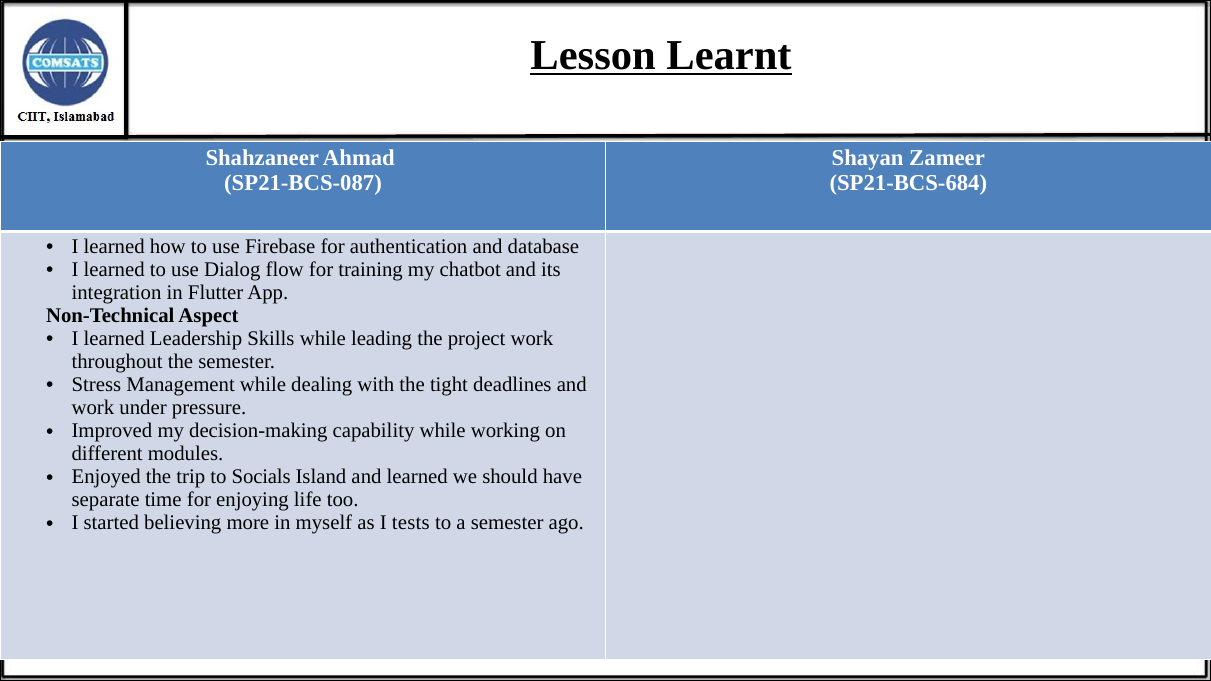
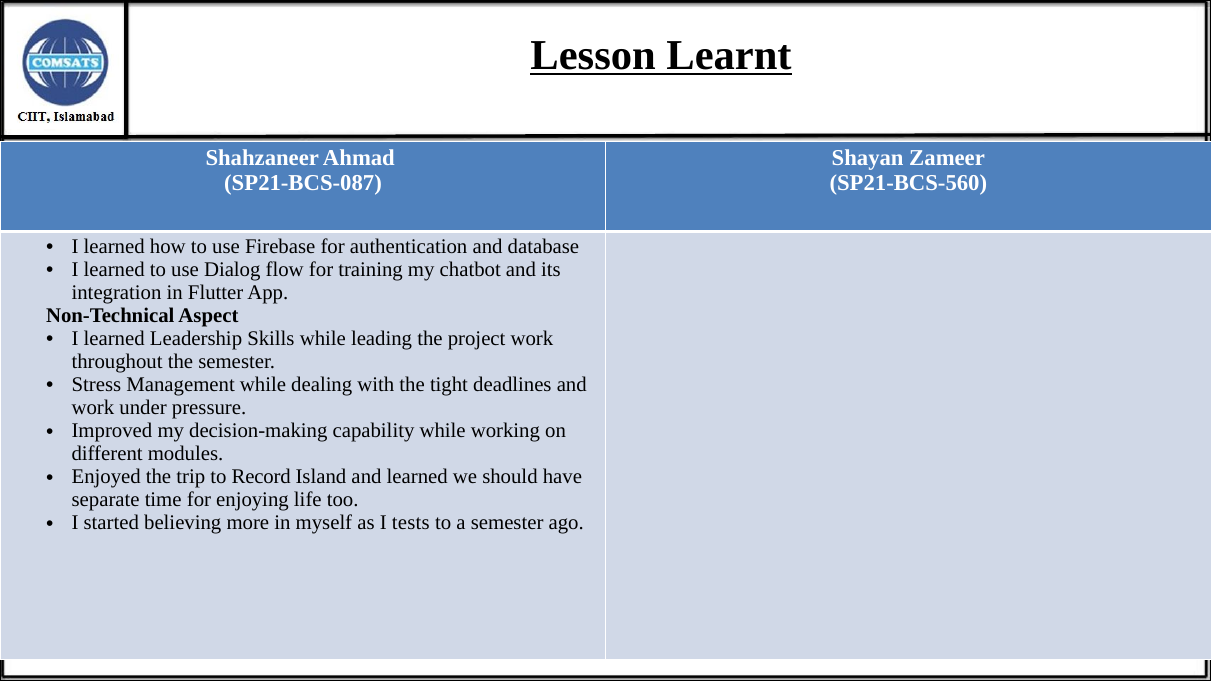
SP21-BCS-684: SP21-BCS-684 -> SP21-BCS-560 (908, 183)
Socials: Socials -> Record (261, 477)
